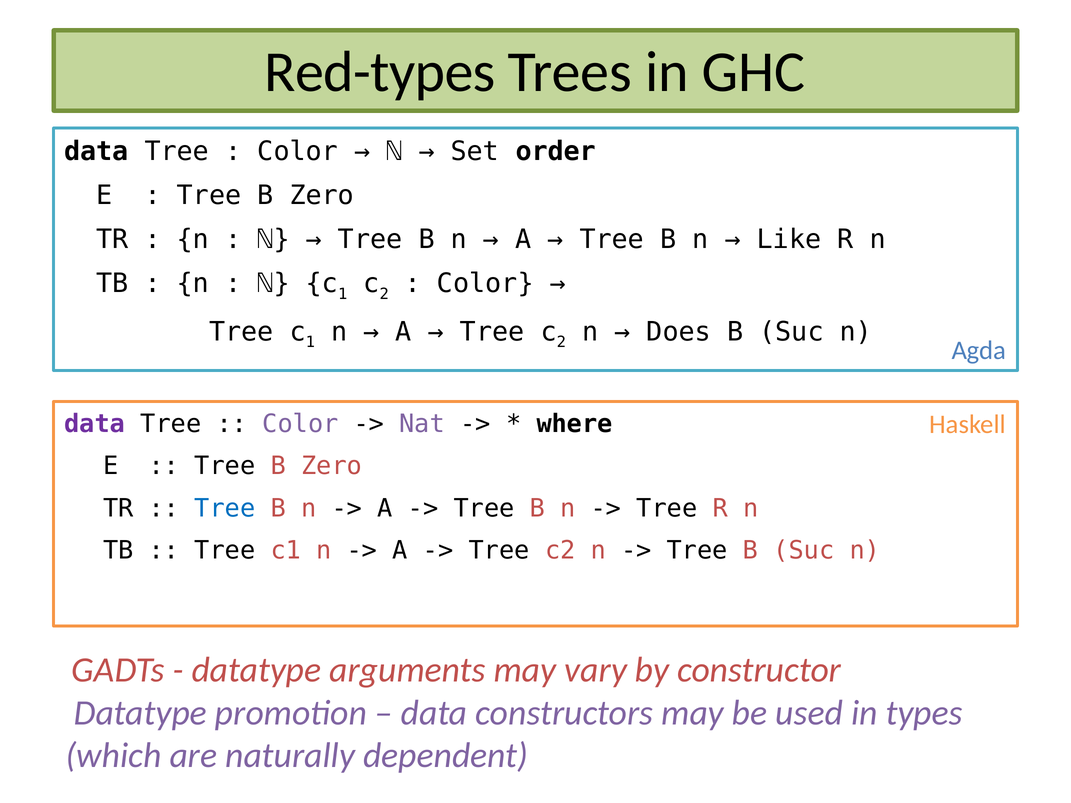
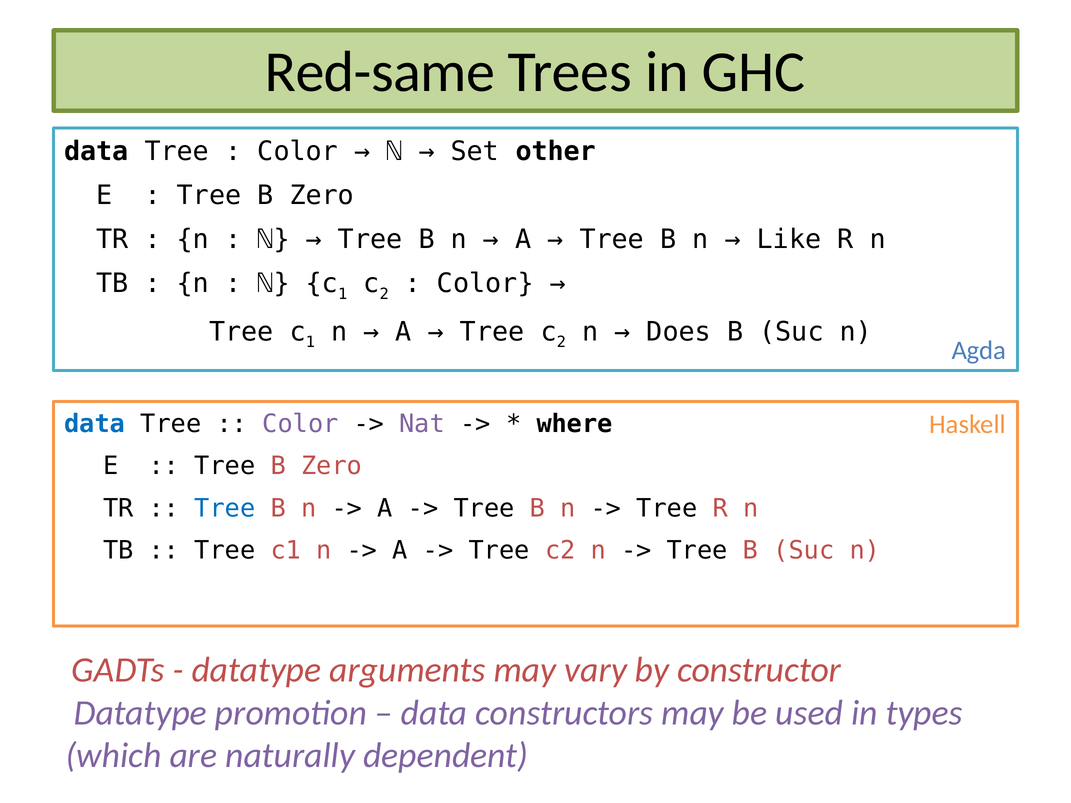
Red-types: Red-types -> Red-same (380, 72)
order: order -> other (556, 152)
data colour: purple -> blue (95, 424)
